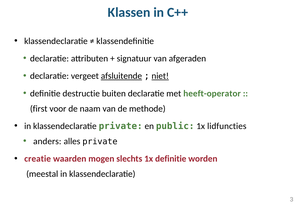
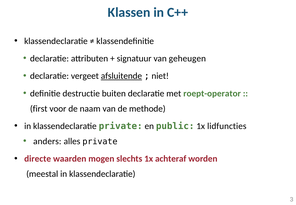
afgeraden: afgeraden -> geheugen (187, 58)
niet underline: present -> none (160, 76)
heeft-operator: heeft-operator -> roept-operator (212, 93)
creatie: creatie -> directe (38, 159)
1x definitie: definitie -> achteraf (171, 159)
